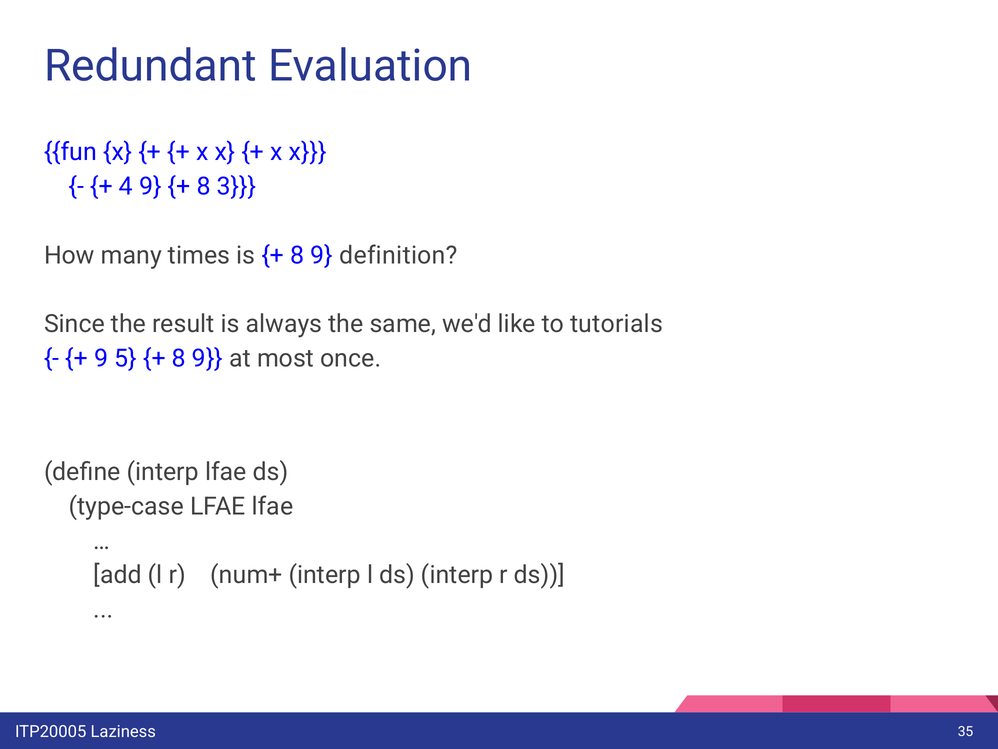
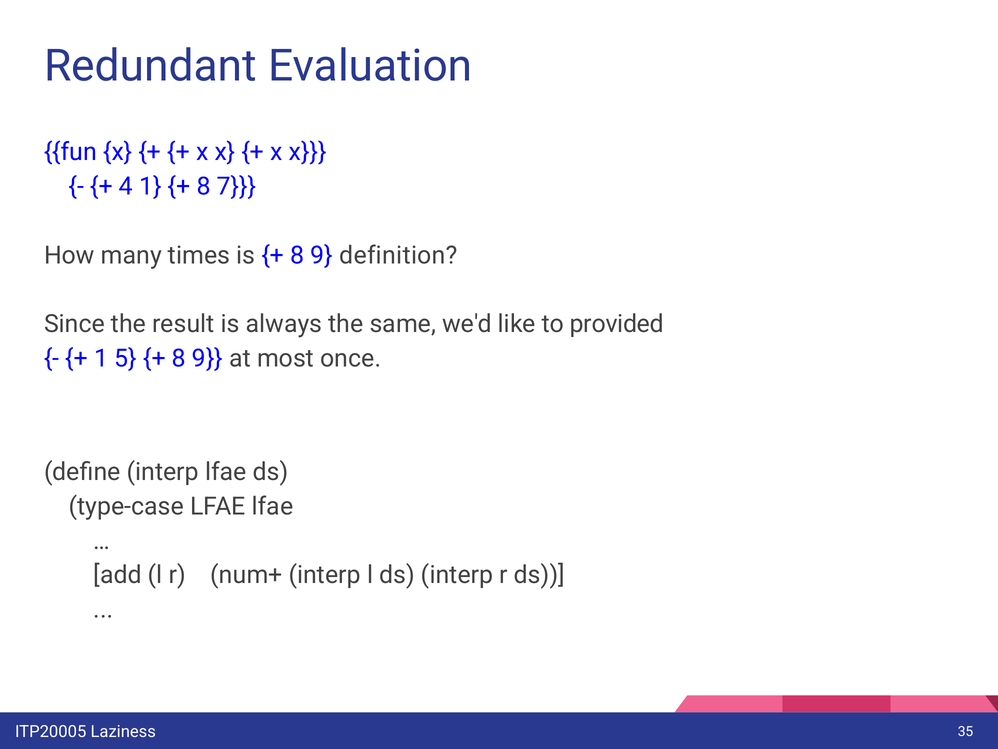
4 9: 9 -> 1 (150, 186)
3: 3 -> 7 (236, 186)
tutorials: tutorials -> provided (617, 324)
9: 9 -> 1 (101, 358)
